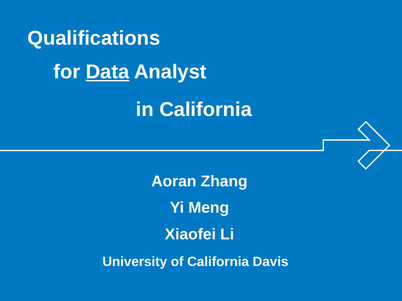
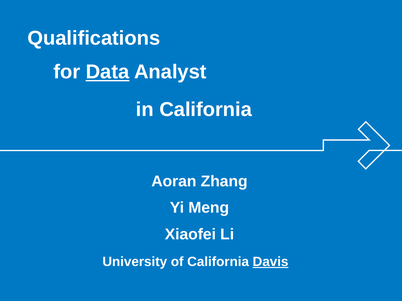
Davis underline: none -> present (271, 262)
